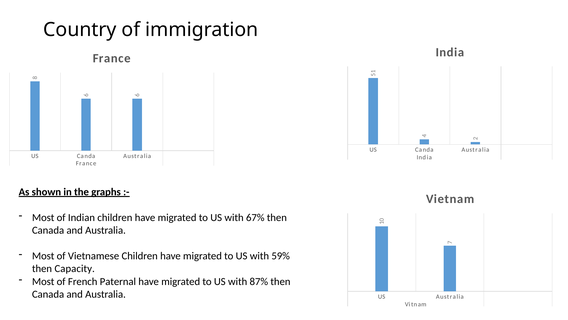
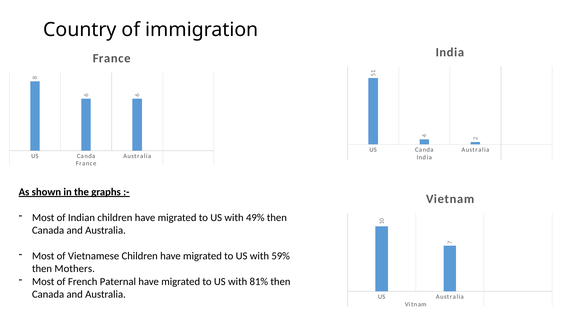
67%: 67% -> 49% (255, 217)
Capacity: Capacity -> Mothers (75, 268)
87%: 87% -> 81% (259, 281)
